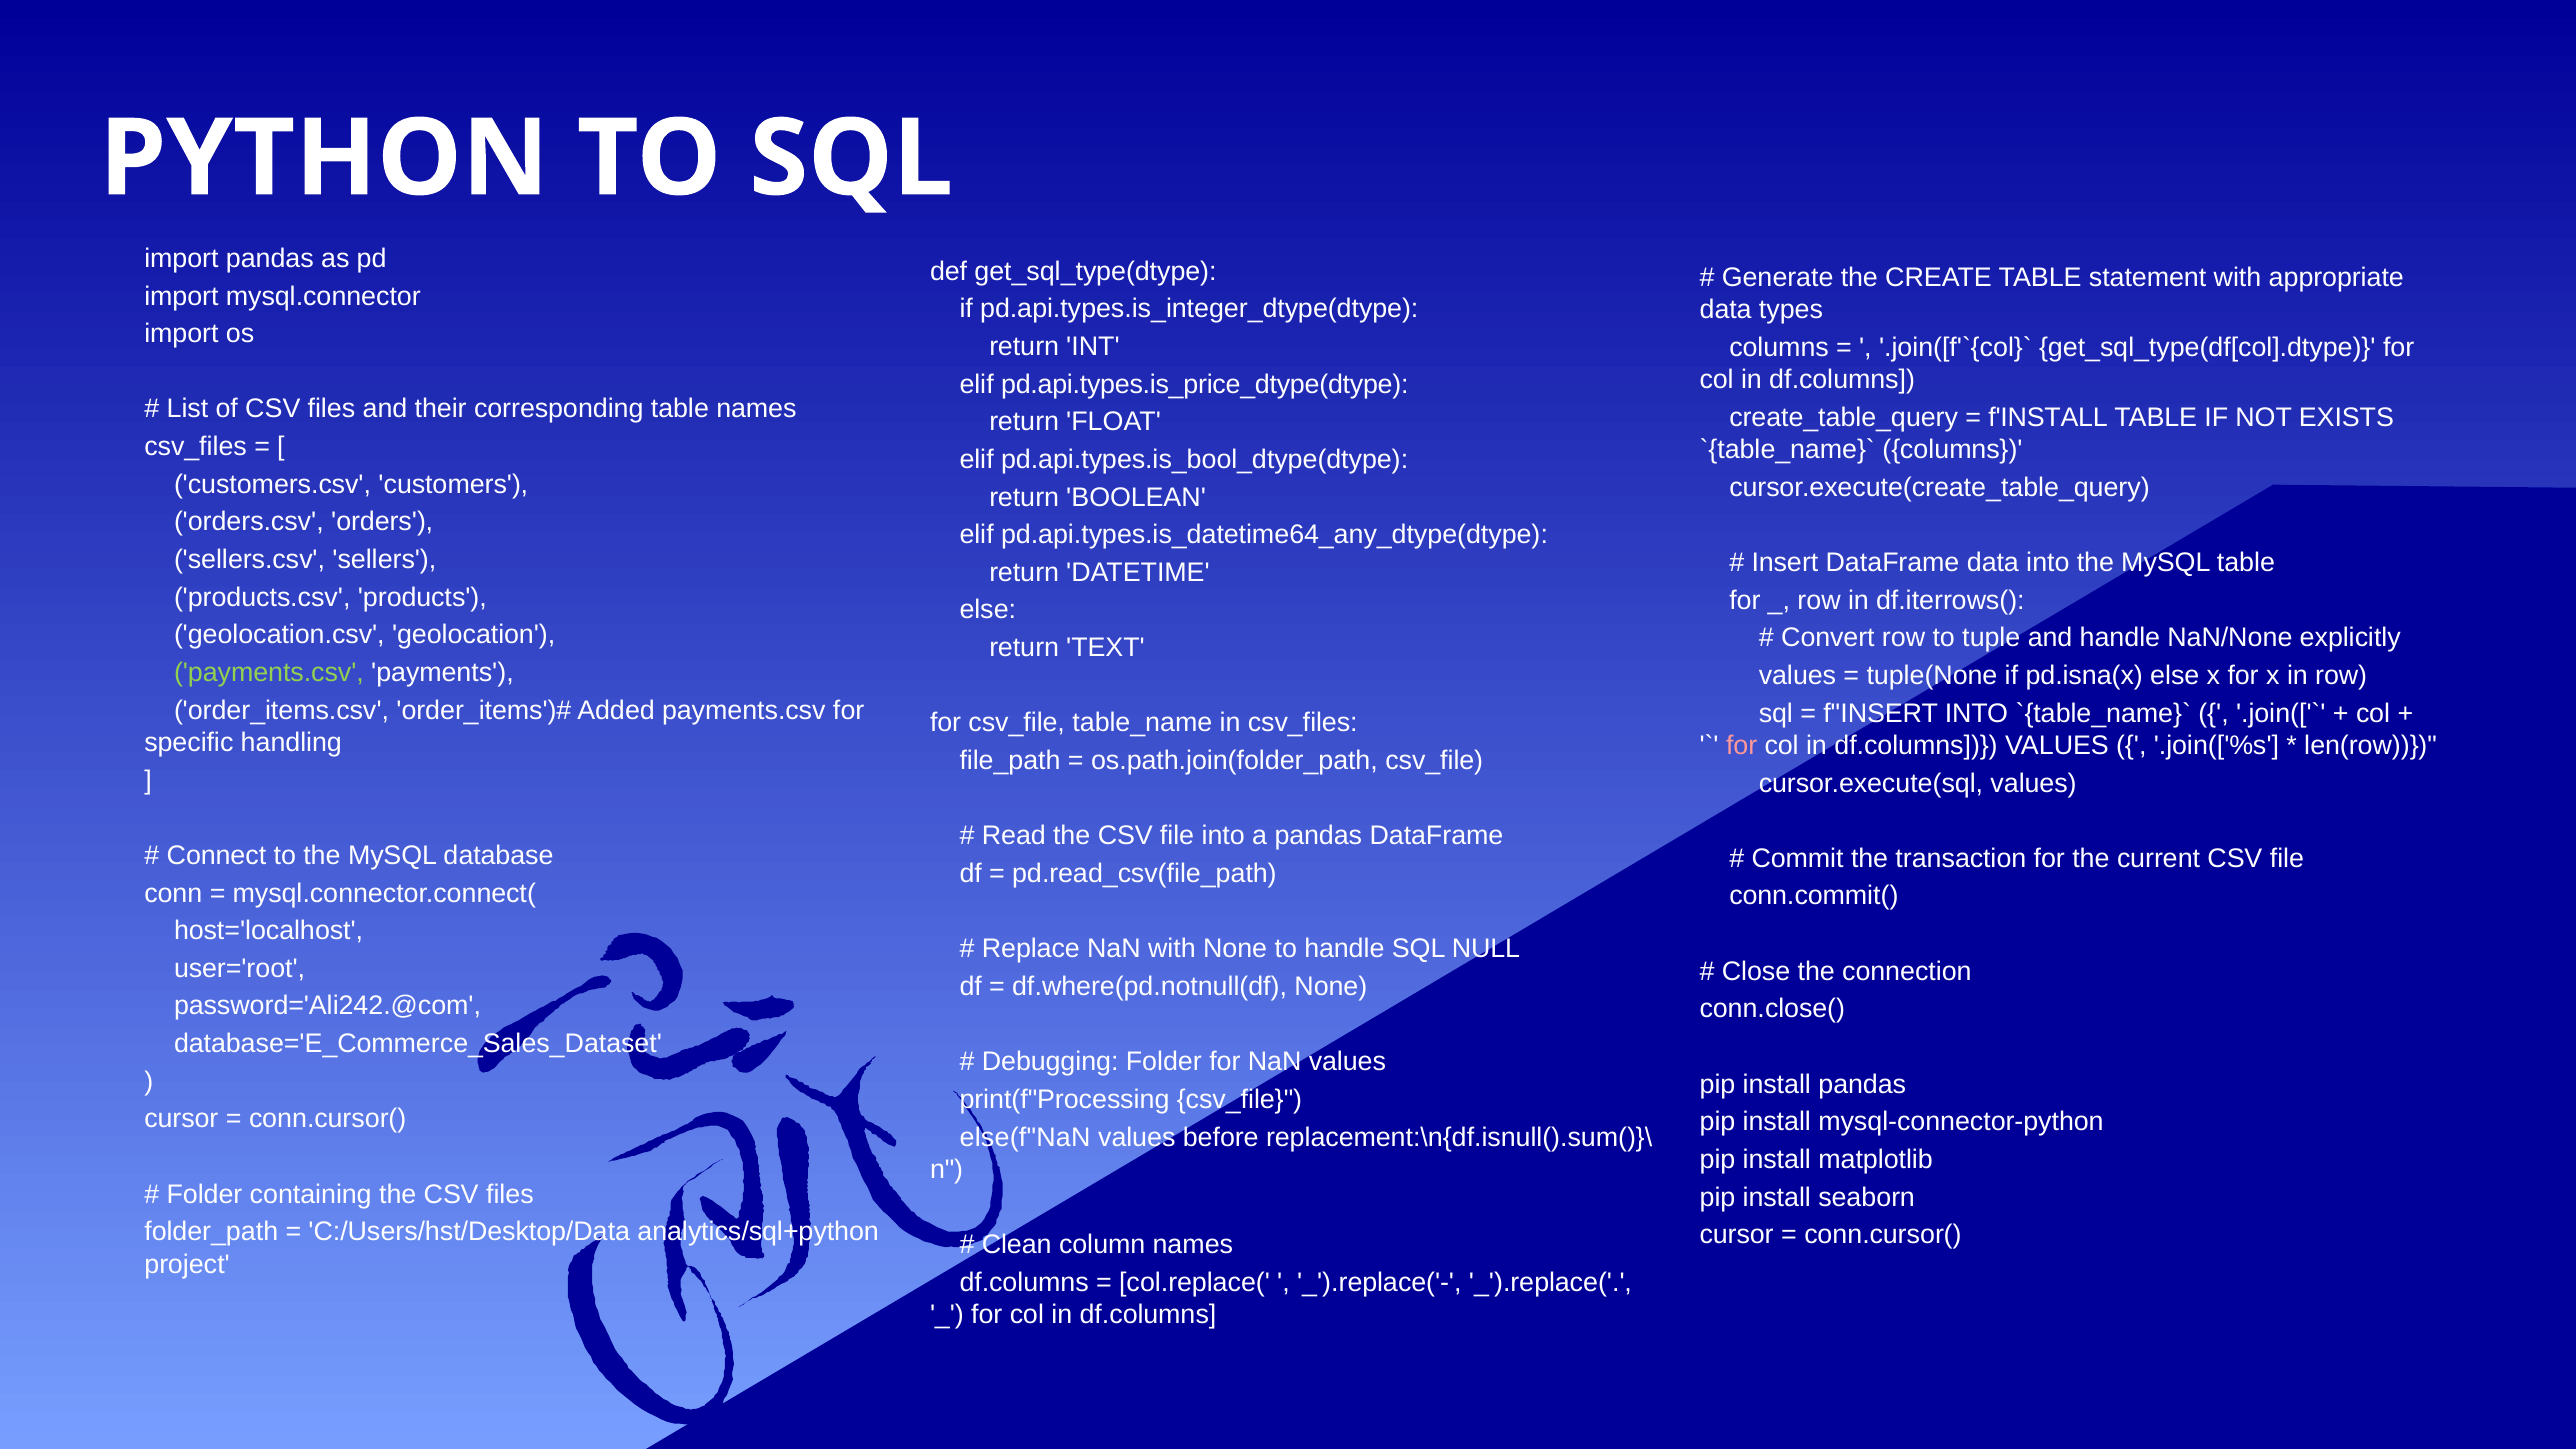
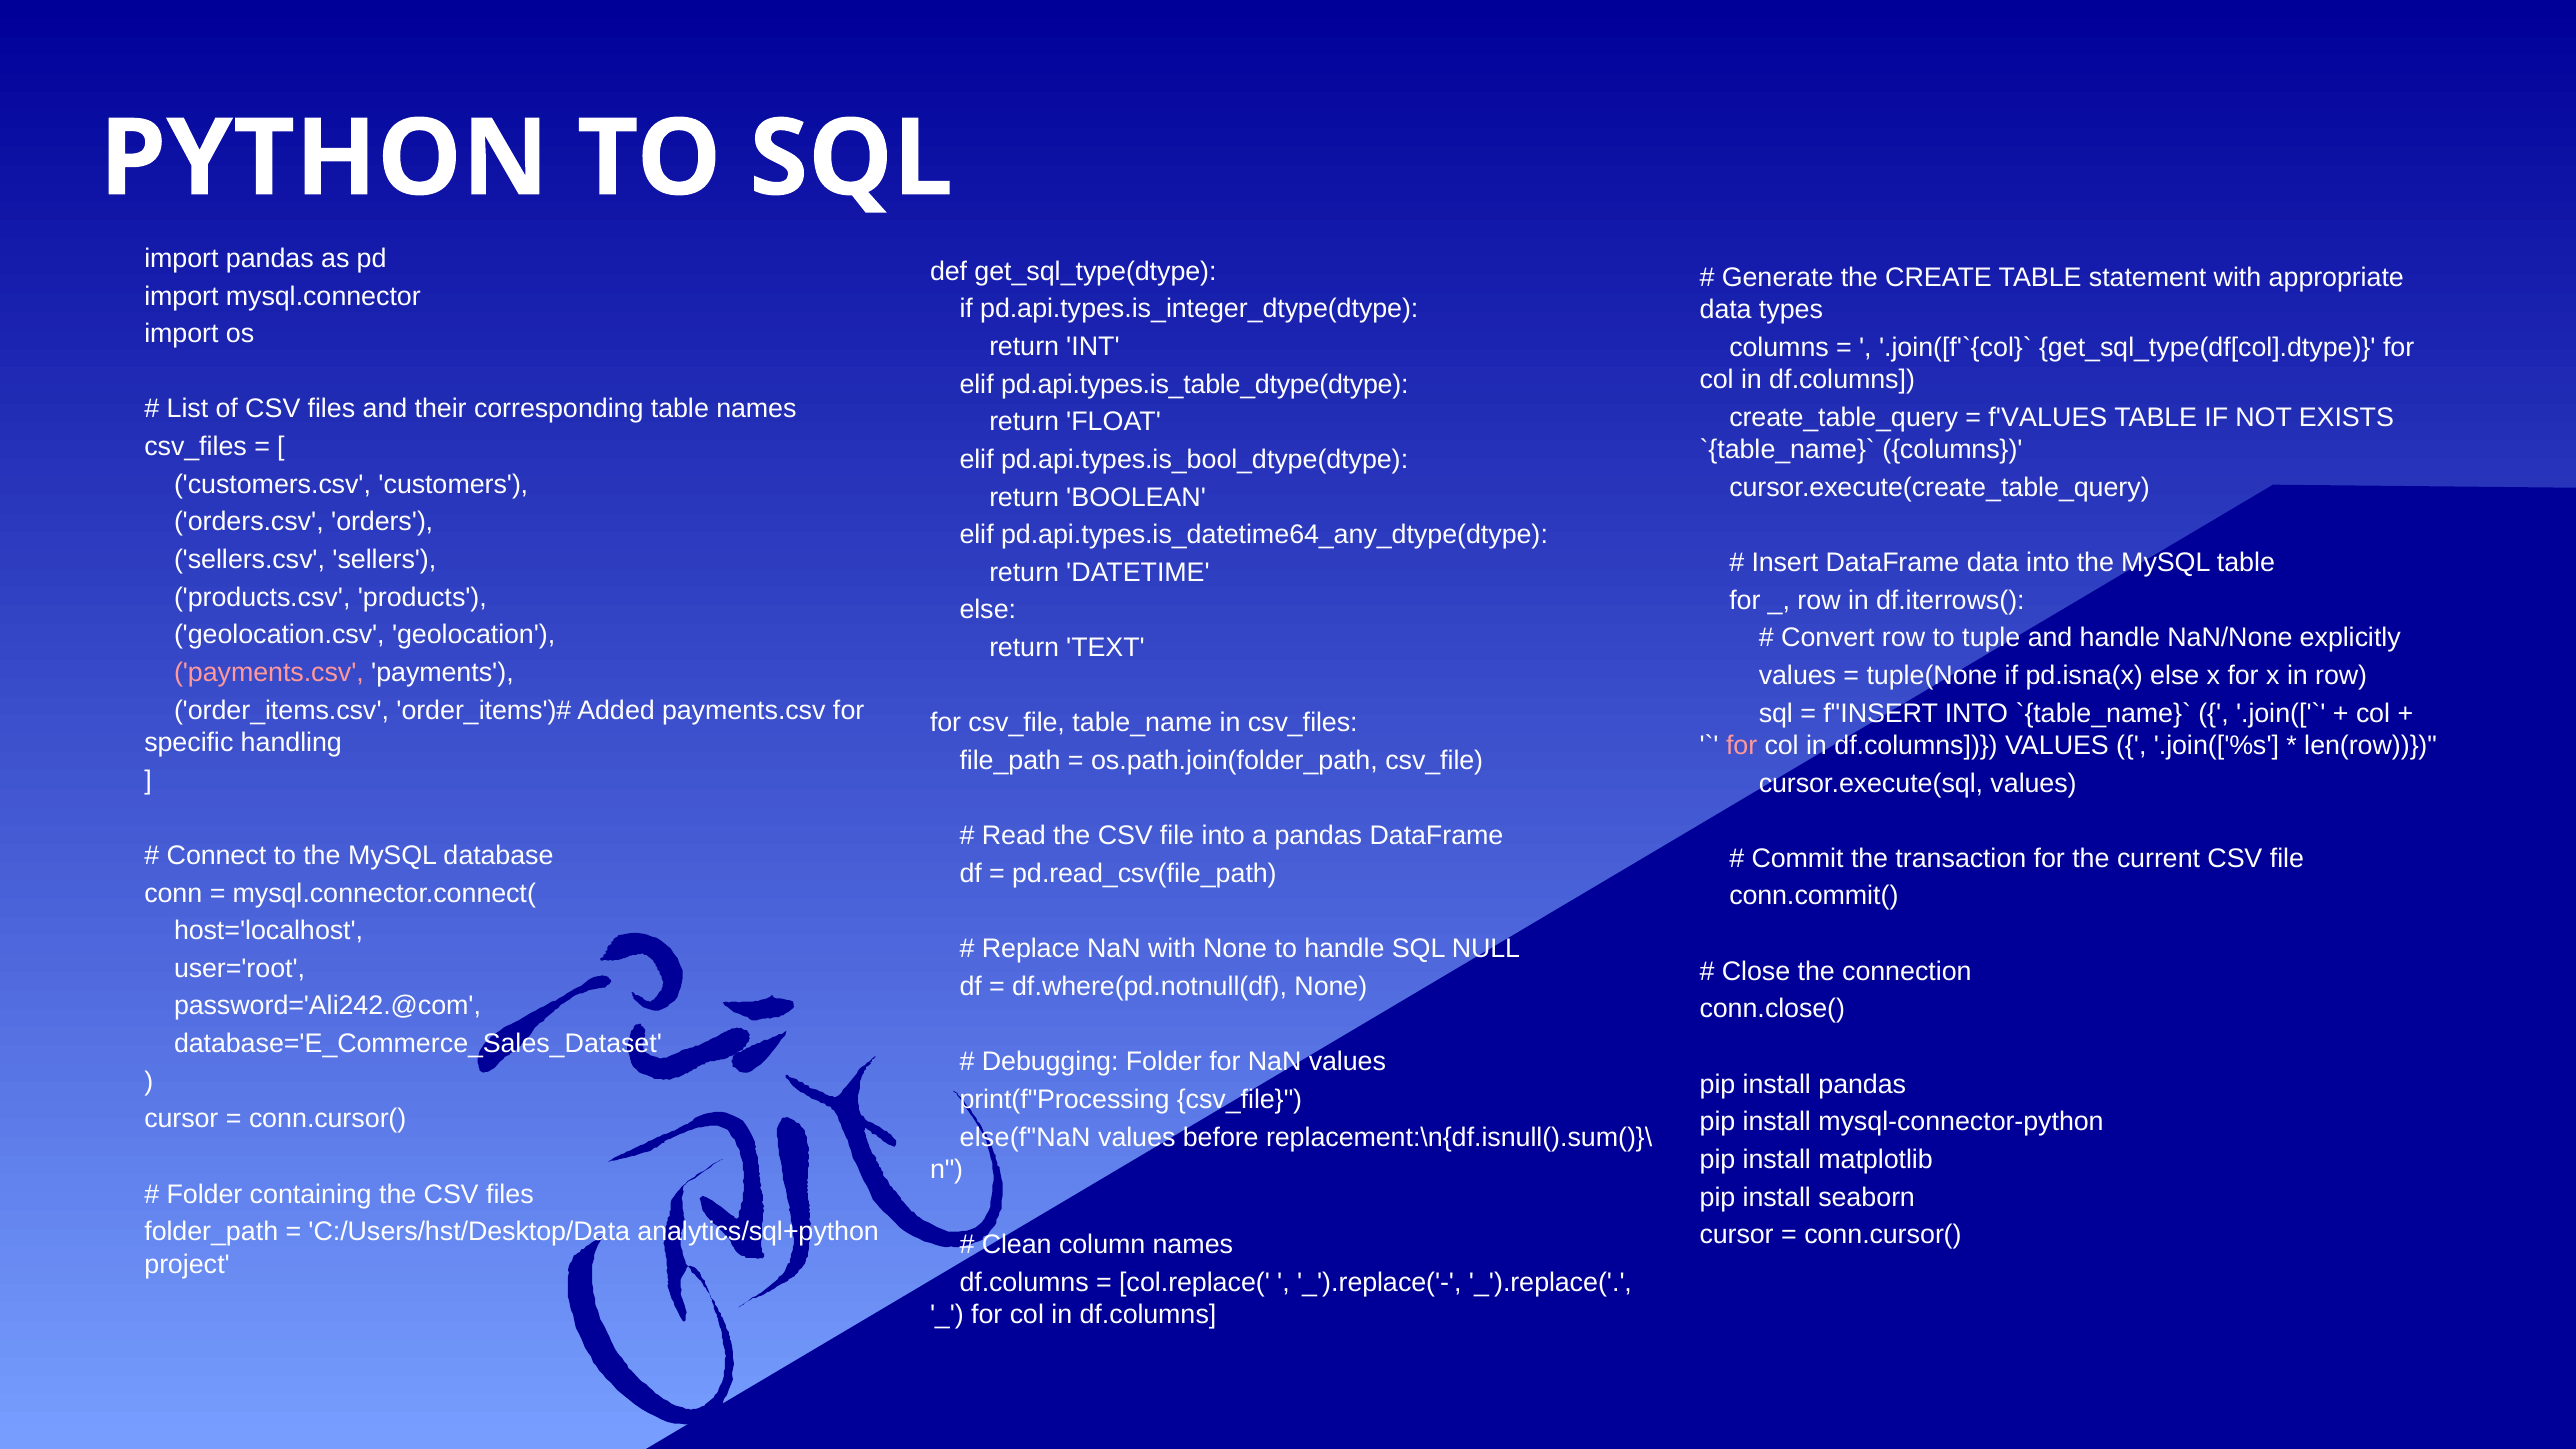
pd.api.types.is_price_dtype(dtype: pd.api.types.is_price_dtype(dtype -> pd.api.types.is_table_dtype(dtype (1205, 384)
f'INSTALL: f'INSTALL -> f'VALUES (2048, 417)
payments.csv colour: light green -> pink (269, 673)
